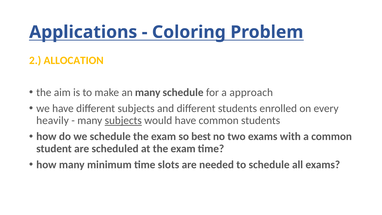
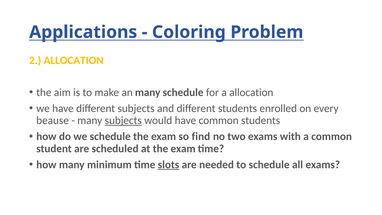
a approach: approach -> allocation (251, 92)
heavily: heavily -> beause (53, 120)
best: best -> find (201, 136)
slots underline: none -> present (169, 165)
